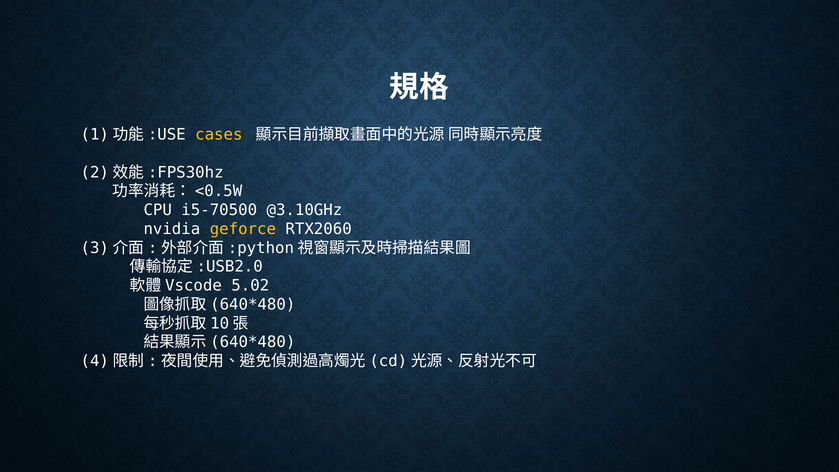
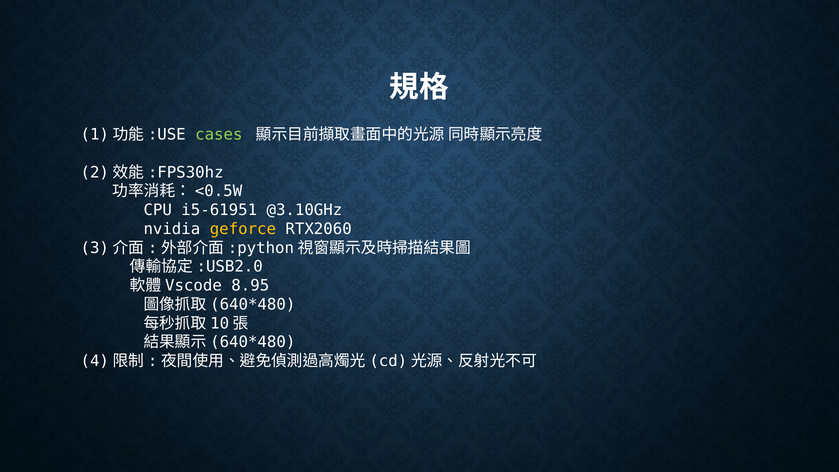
cases colour: yellow -> light green (219, 135)
i5-70500: i5-70500 -> i5-61951 (219, 210)
5.02: 5.02 -> 8.95 (250, 286)
